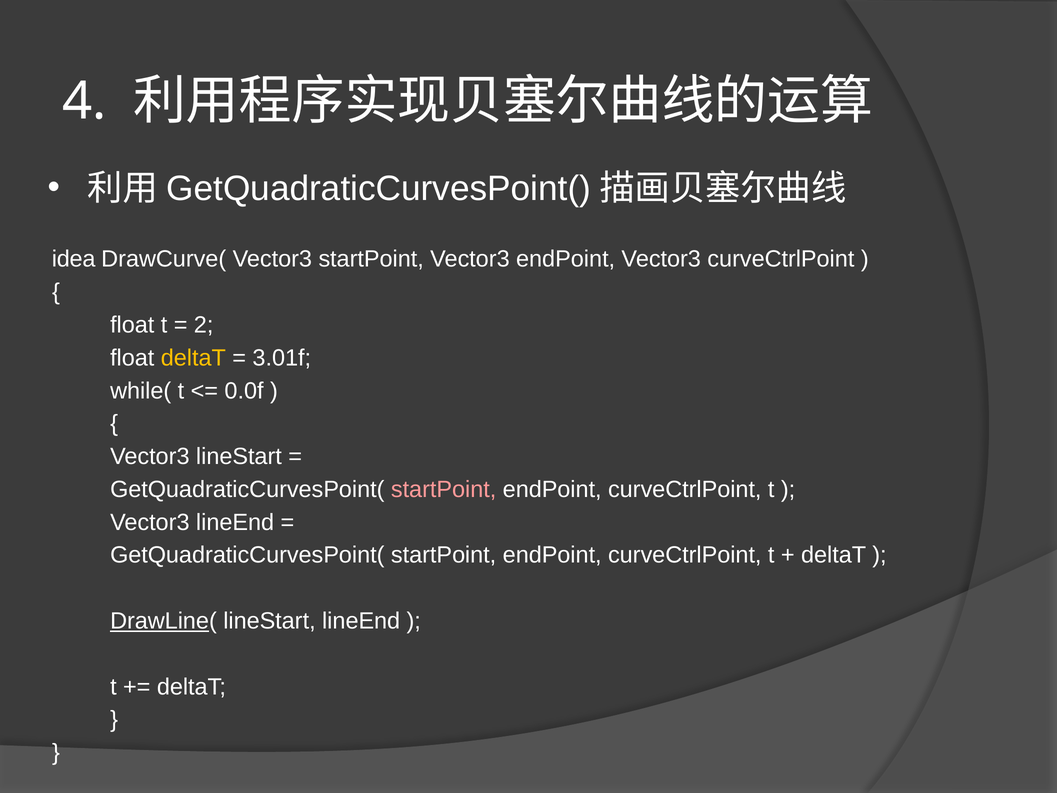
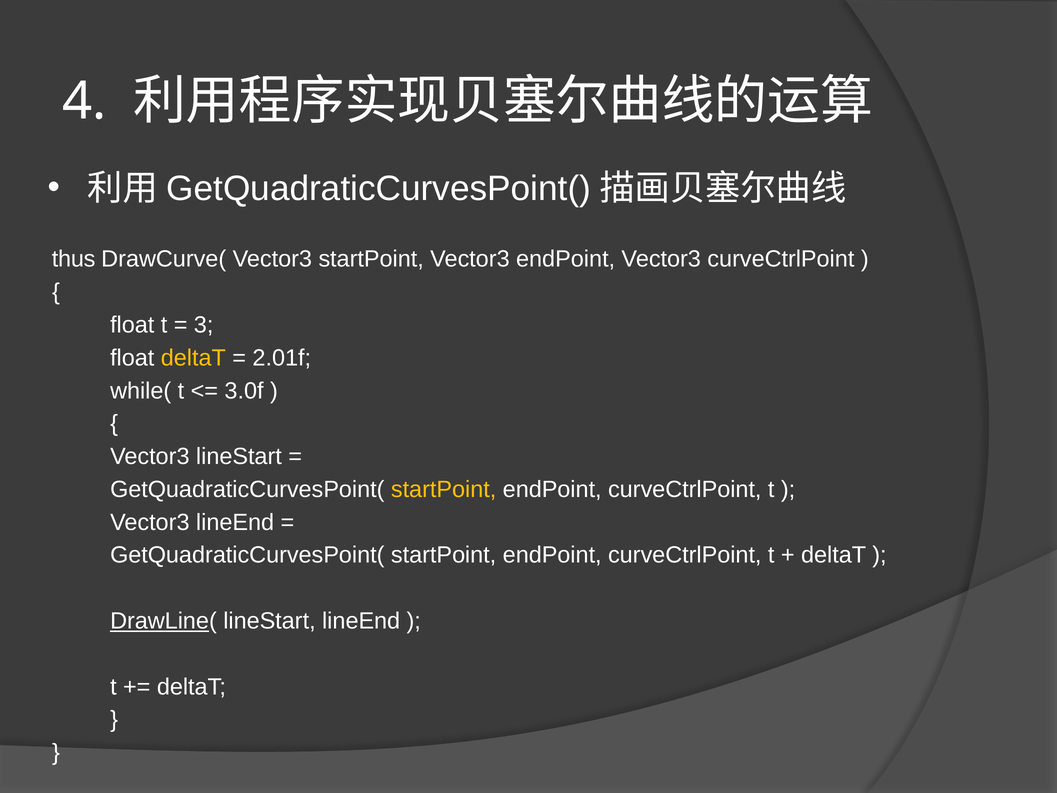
idea: idea -> thus (74, 259)
2: 2 -> 3 (204, 325)
3.01f: 3.01f -> 2.01f (282, 358)
0.0f: 0.0f -> 3.0f (244, 391)
startPoint colour: pink -> yellow (444, 489)
